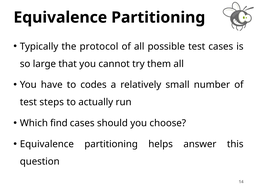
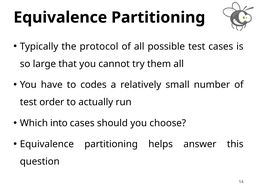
steps: steps -> order (52, 102)
find: find -> into (59, 123)
